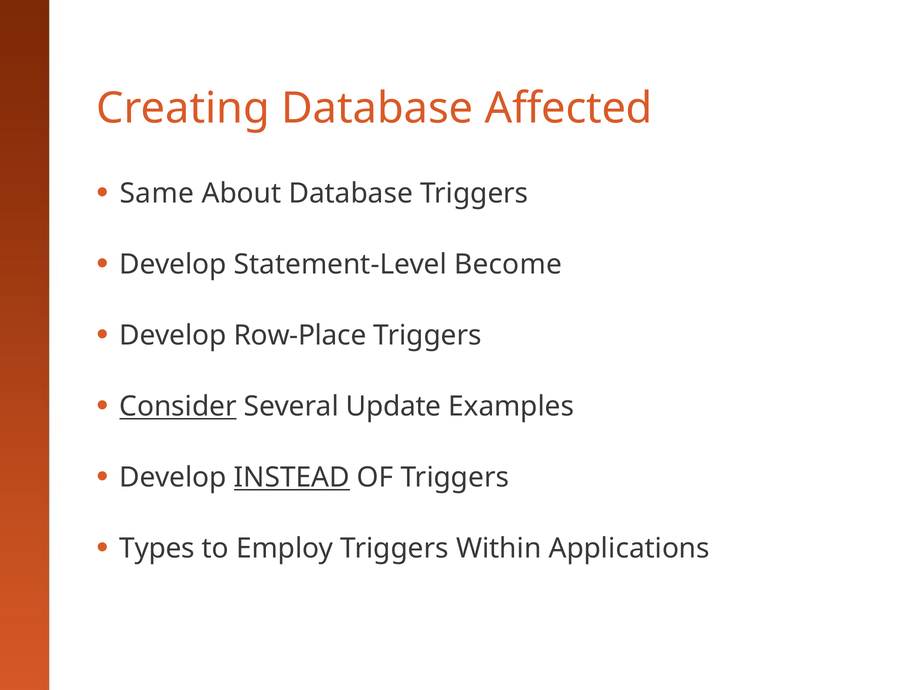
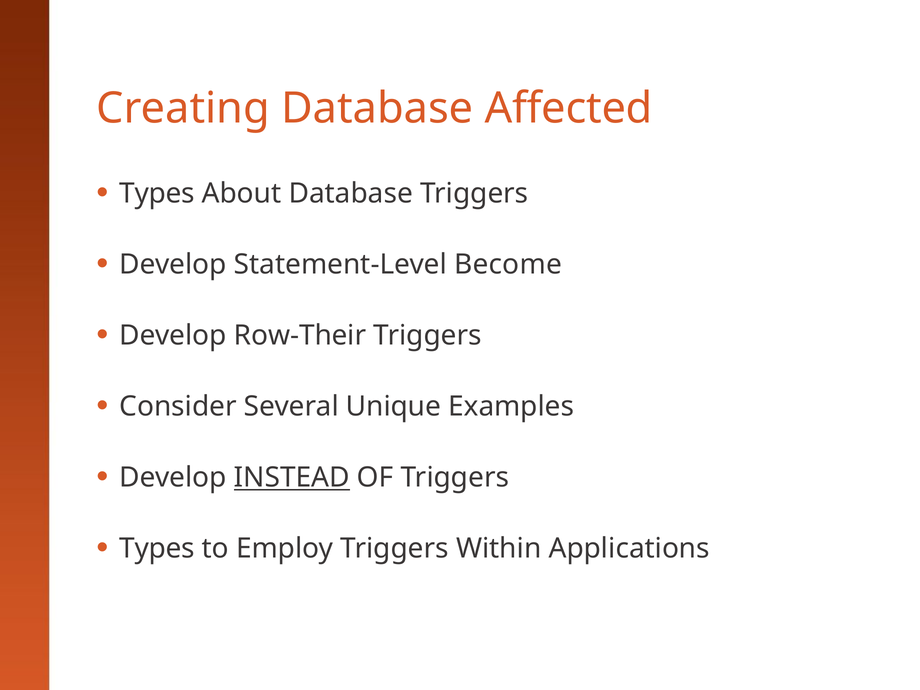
Same: Same -> Types (157, 193)
Row-Place: Row-Place -> Row-Their (300, 336)
Consider underline: present -> none (178, 407)
Update: Update -> Unique (393, 407)
